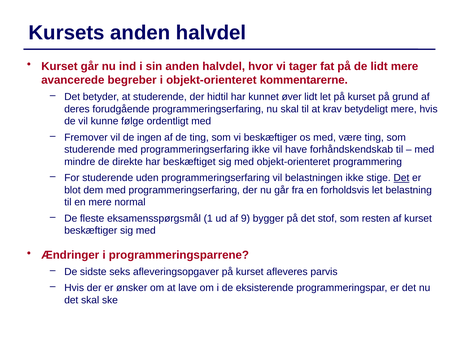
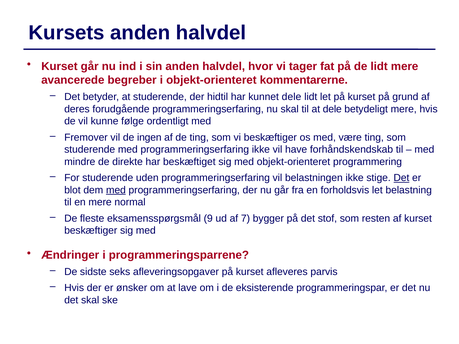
kunnet øver: øver -> dele (292, 97)
at krav: krav -> dele (332, 109)
med underline: none -> present (116, 190)
1: 1 -> 9 (208, 218)
9: 9 -> 7 (246, 218)
